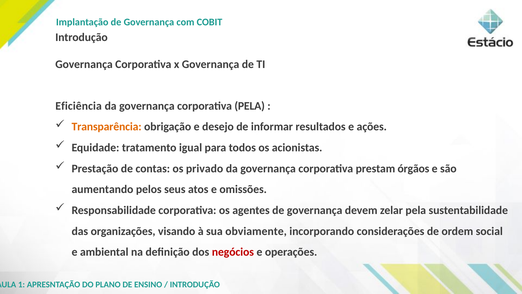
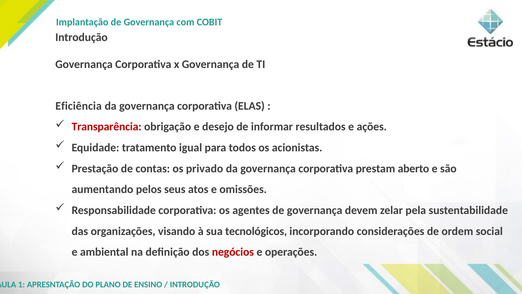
corporativa PELA: PELA -> ELAS (250, 106)
Transparência colour: orange -> red (107, 127)
órgãos: órgãos -> aberto (413, 168)
obviamente: obviamente -> tecnológicos (256, 231)
